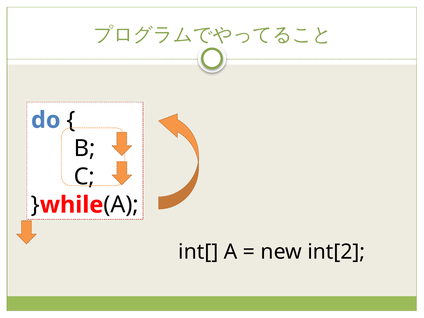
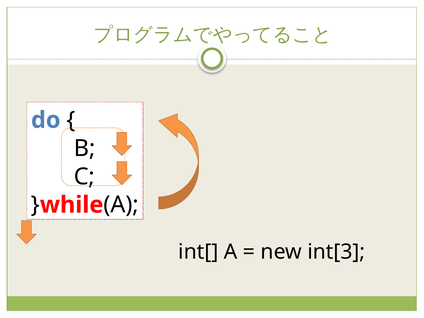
int[2: int[2 -> int[3 (336, 252)
